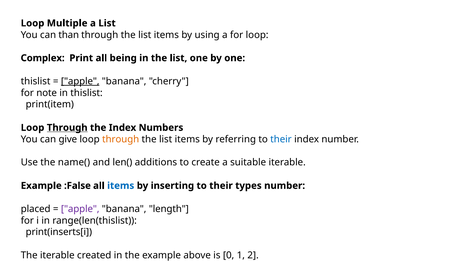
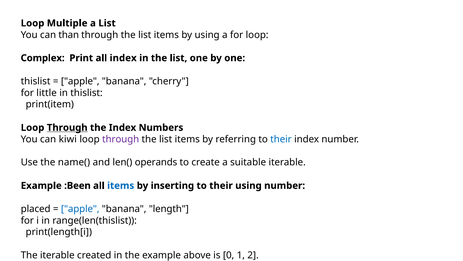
all being: being -> index (123, 58)
apple underline: present -> none (80, 81)
note: note -> little (47, 93)
give: give -> kiwi (68, 139)
through colour: orange -> purple (121, 139)
additions: additions -> operands (156, 162)
:False: :False -> :Been (77, 185)
their types: types -> using (248, 185)
apple colour: purple -> blue (80, 208)
print(inserts[i: print(inserts[i -> print(length[i (59, 232)
